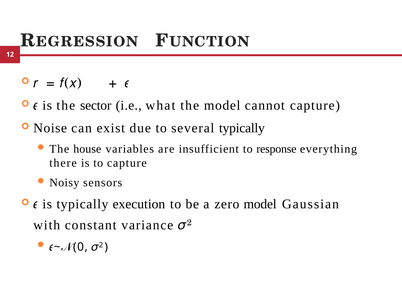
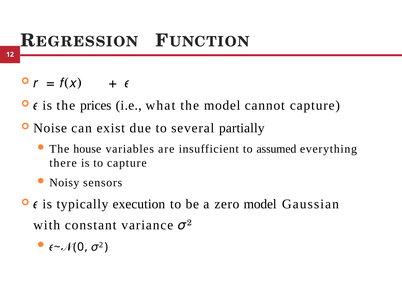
sector: sector -> prices (96, 106)
several typically: typically -> partially (242, 128)
response: response -> assumed (276, 149)
